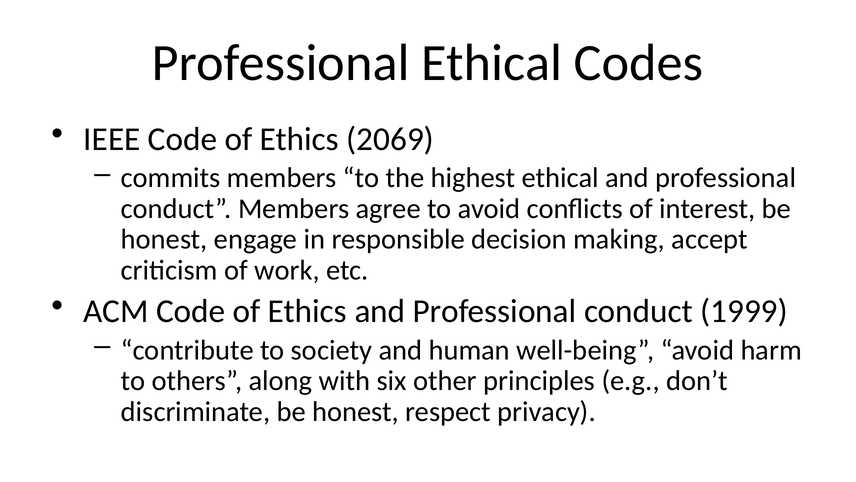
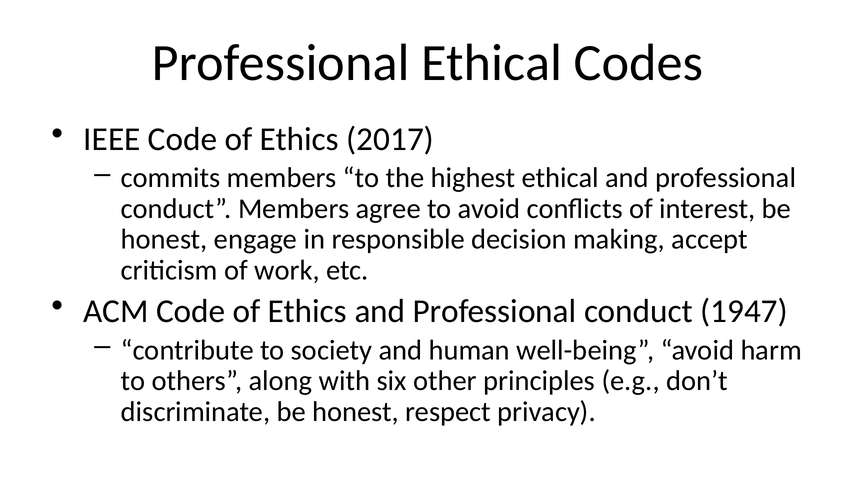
2069: 2069 -> 2017 (390, 139)
1999: 1999 -> 1947 (744, 311)
